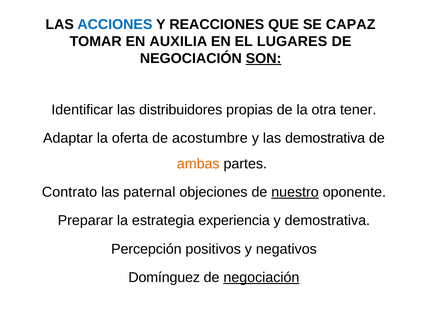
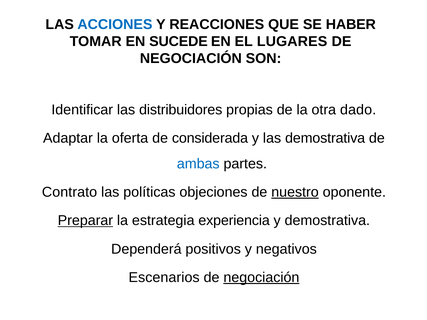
CAPAZ: CAPAZ -> HABER (351, 24)
AUXILIA: AUXILIA -> SUCEDE (178, 41)
SON underline: present -> none (264, 58)
tener: tener -> dado (358, 110)
acostumbre: acostumbre -> considerada (210, 138)
ambas colour: orange -> blue (198, 164)
paternal: paternal -> políticas (149, 192)
Preparar underline: none -> present (85, 221)
Percepción: Percepción -> Dependerá (146, 249)
Domínguez: Domínguez -> Escenarios (164, 278)
